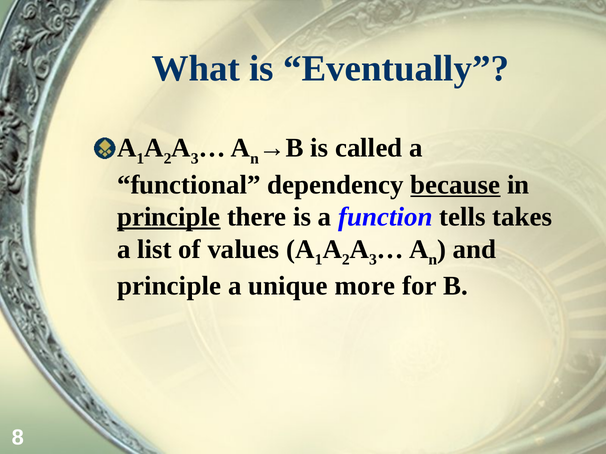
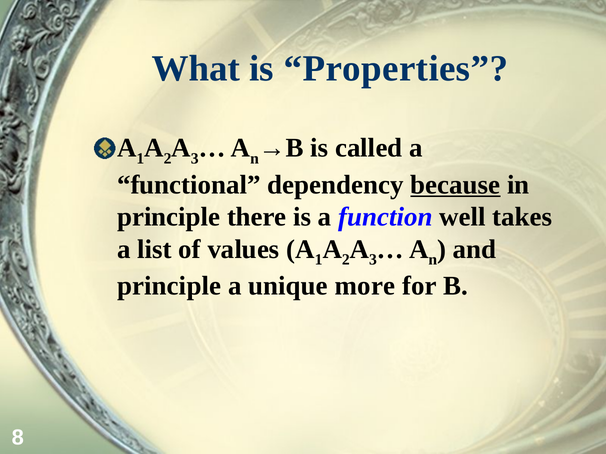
Eventually: Eventually -> Properties (396, 69)
principle underline: present -> none (169, 217)
tells: tells -> well (462, 217)
